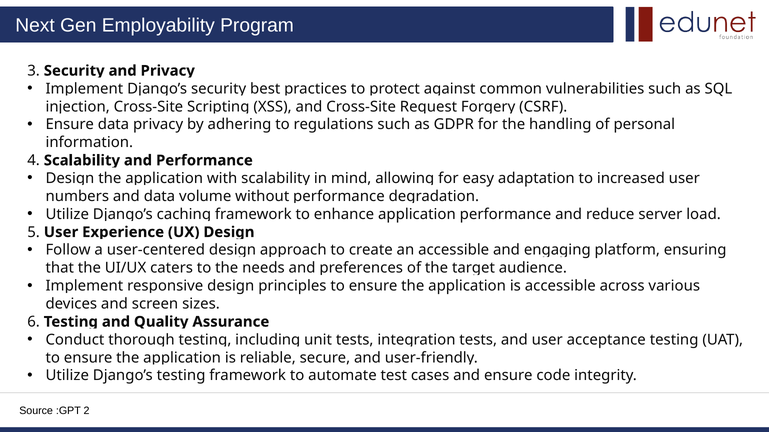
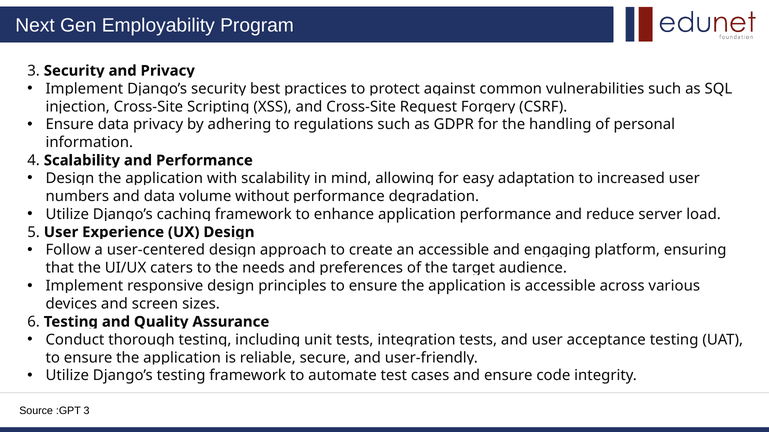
:GPT 2: 2 -> 3 (87, 411)
